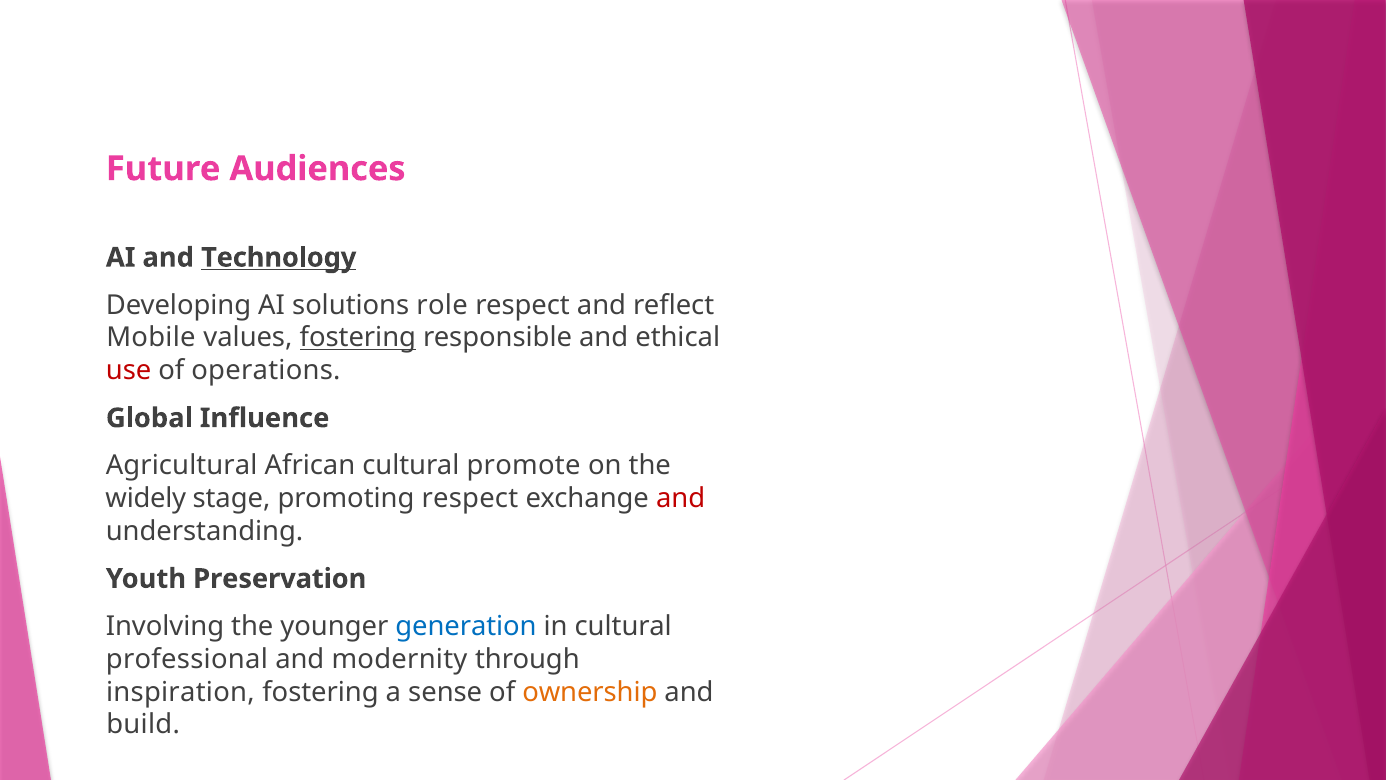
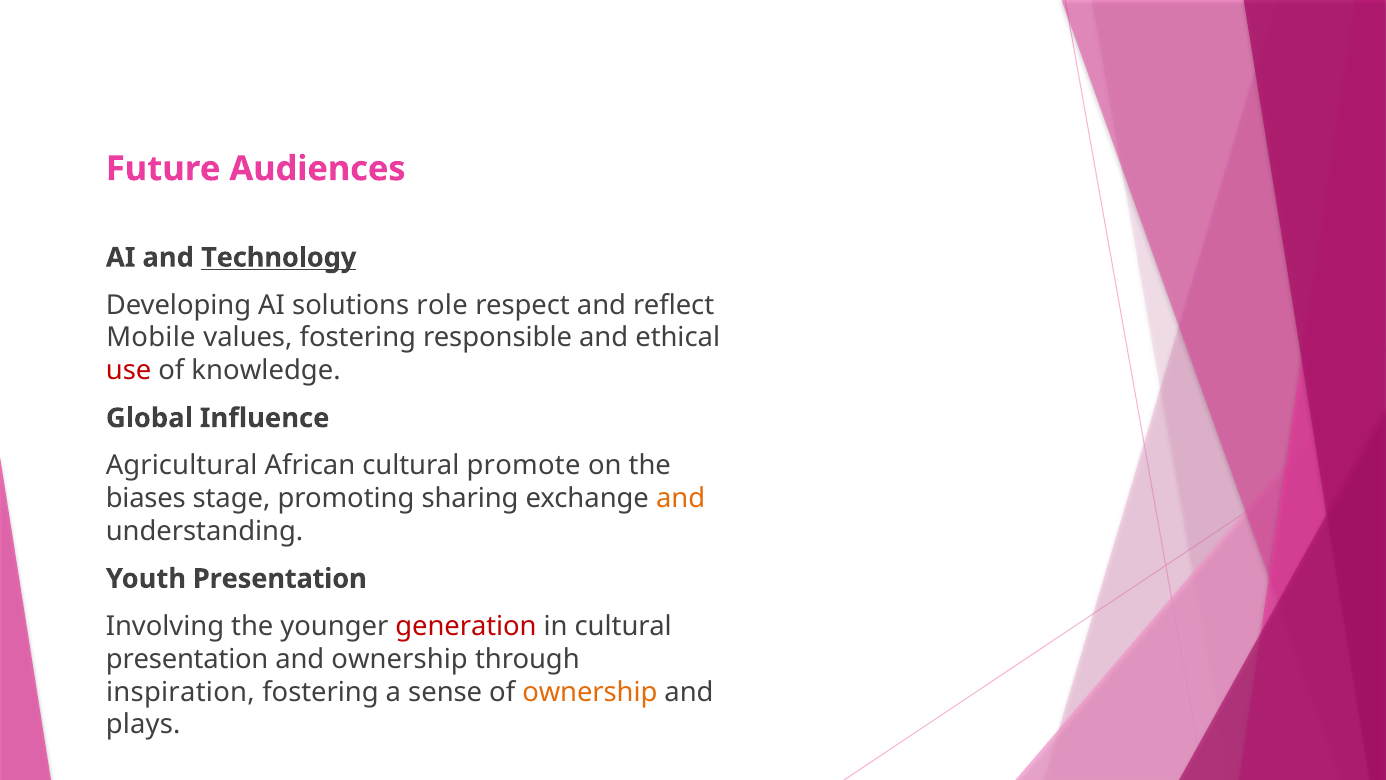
fostering underline: present -> none (358, 338)
operations: operations -> knowledge (266, 371)
widely: widely -> biases (146, 498)
promoting respect: respect -> sharing (470, 498)
and colour: red -> orange (681, 498)
Youth Preservation: Preservation -> Presentation (280, 578)
generation colour: blue -> red (466, 626)
professional: professional -> presentation (187, 659)
and modernity: modernity -> ownership (400, 659)
build: build -> plays (143, 725)
